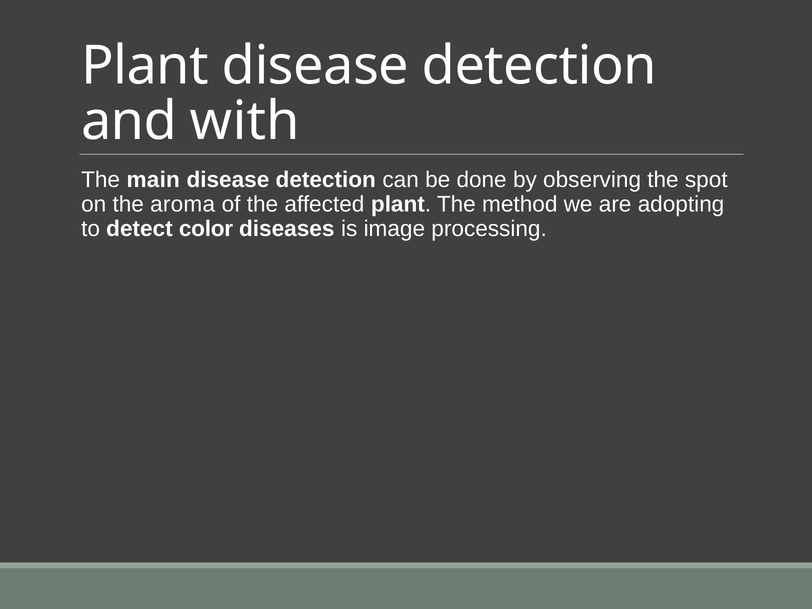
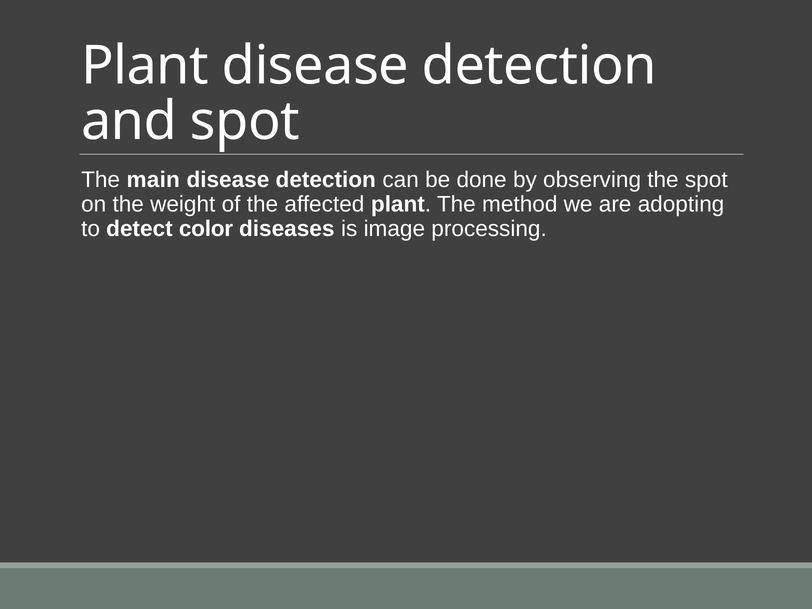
and with: with -> spot (245, 121)
aroma: aroma -> weight (183, 204)
